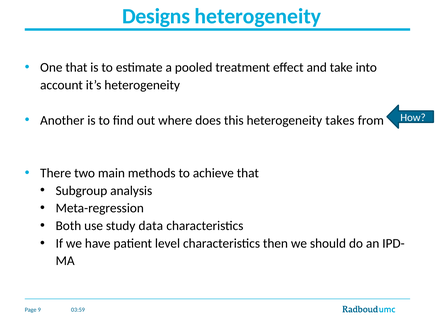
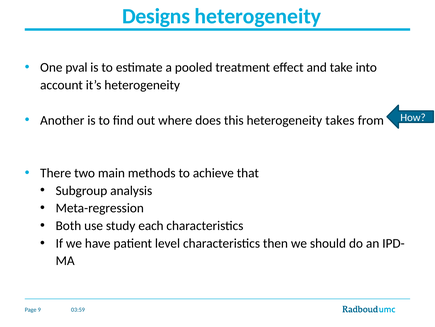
One that: that -> pval (76, 67)
data: data -> each (151, 225)
